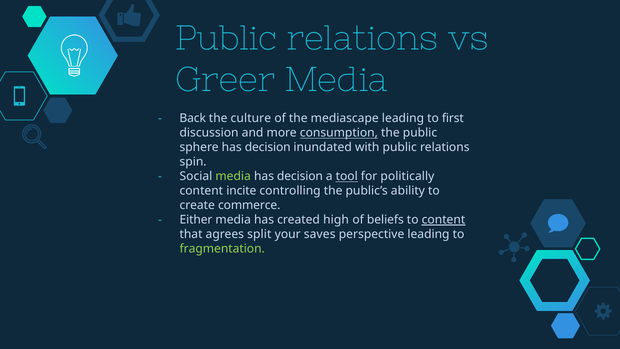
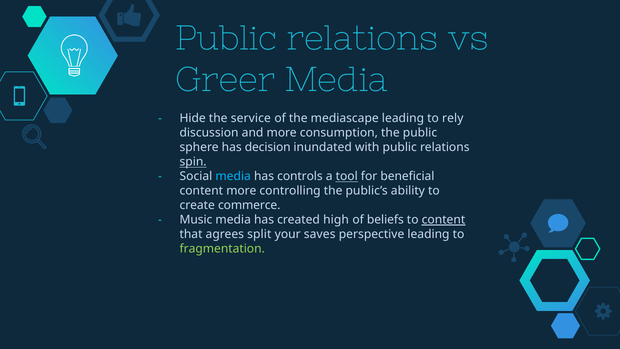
Back: Back -> Hide (193, 118)
culture: culture -> service (251, 118)
first: first -> rely (453, 118)
consumption underline: present -> none (339, 133)
spin underline: none -> present (193, 162)
media colour: light green -> light blue (233, 176)
decision: decision -> controls (300, 176)
politically: politically -> beneficial (407, 176)
content incite: incite -> more (241, 191)
Either: Either -> Music (196, 220)
